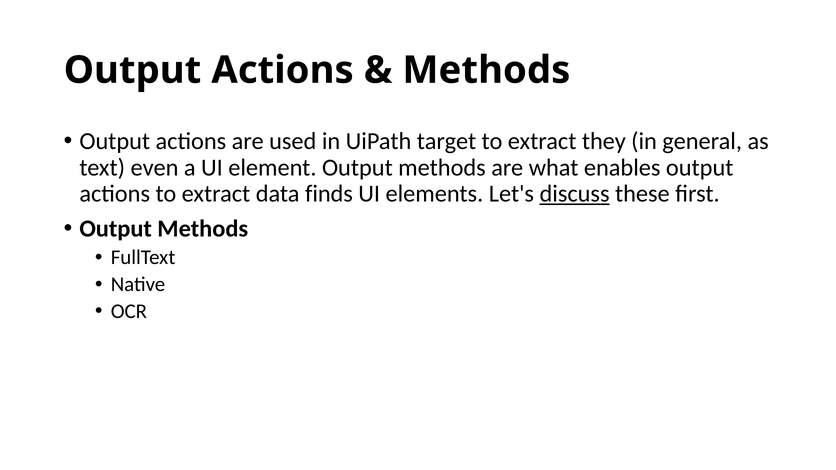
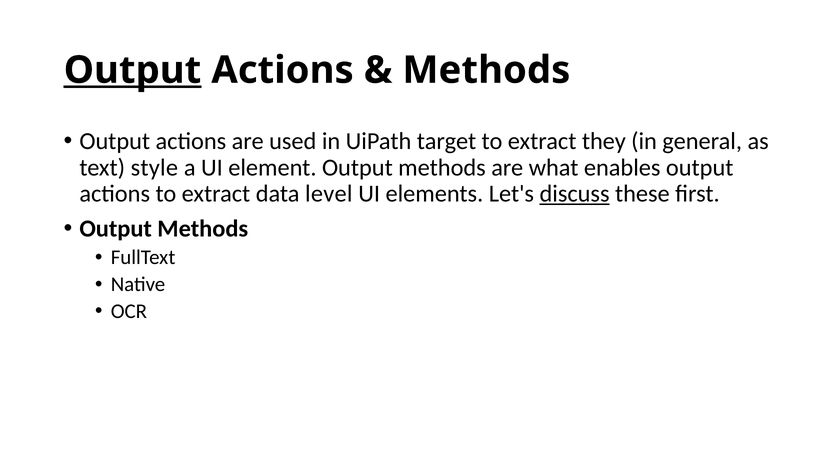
Output underline: none -> present (133, 70)
even: even -> style (154, 168)
finds: finds -> level (329, 194)
